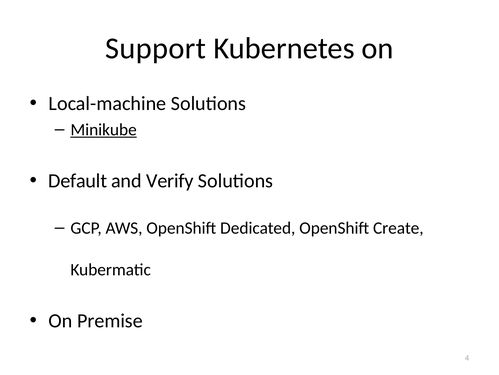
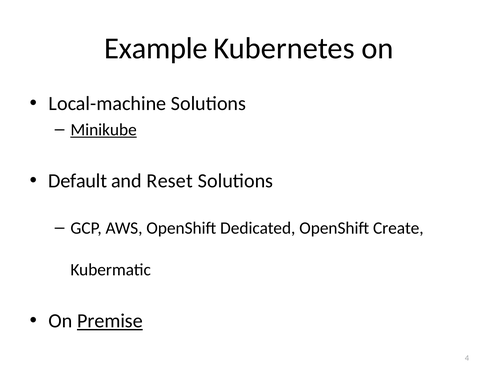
Support: Support -> Example (156, 48)
Verify: Verify -> Reset (170, 181)
Premise underline: none -> present (110, 320)
